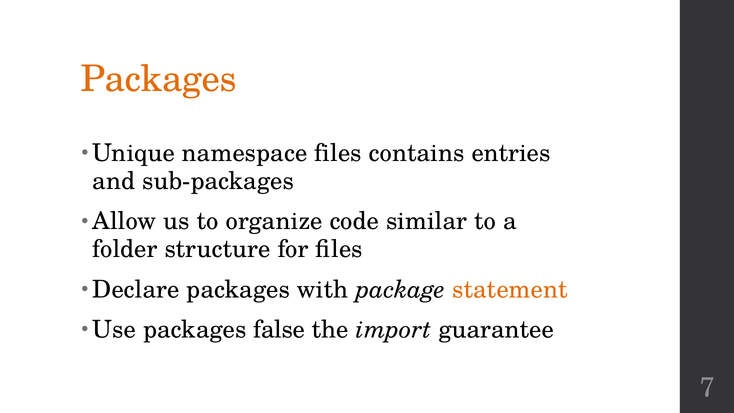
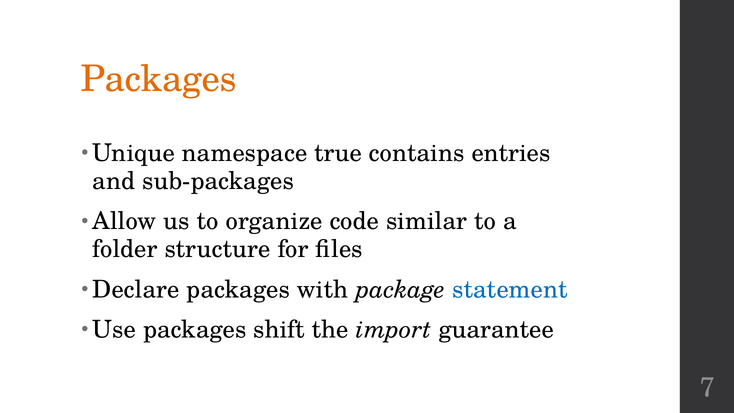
namespace files: files -> true (338, 153)
statement colour: orange -> blue (510, 289)
false: false -> shift (279, 330)
